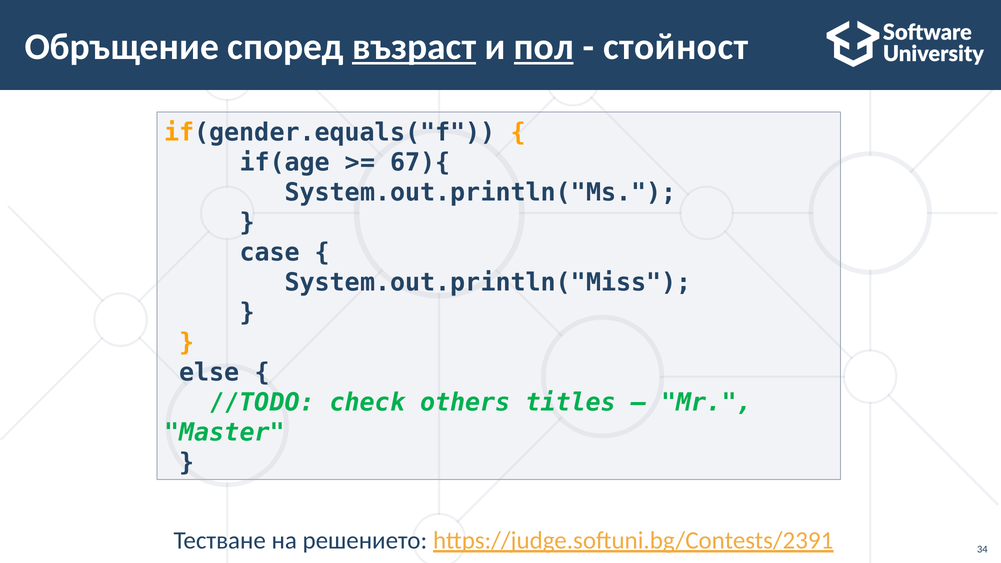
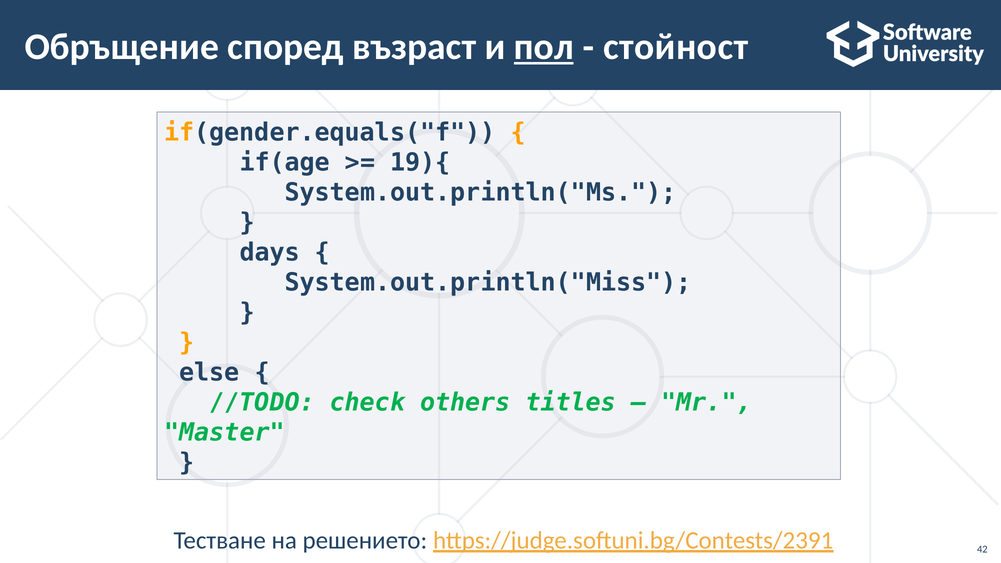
възраст underline: present -> none (414, 47)
67){: 67){ -> 19){ (420, 162)
casе: casе -> days (270, 252)
34: 34 -> 42 (982, 549)
